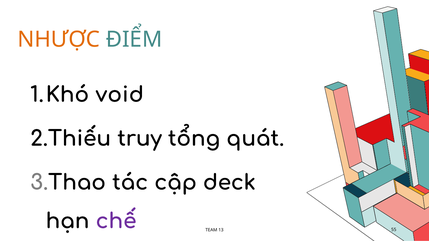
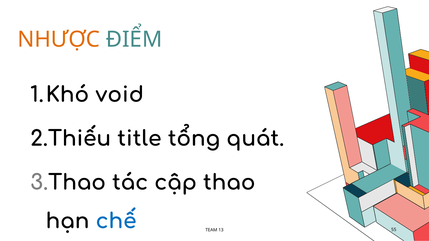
truy: truy -> title (139, 139)
deck: deck -> thao (229, 183)
chế colour: purple -> blue (116, 221)
